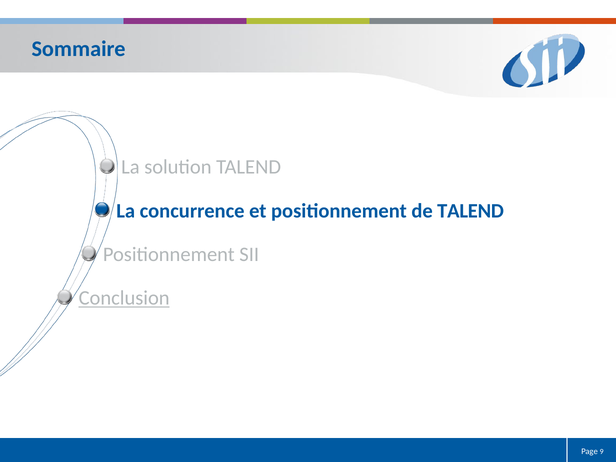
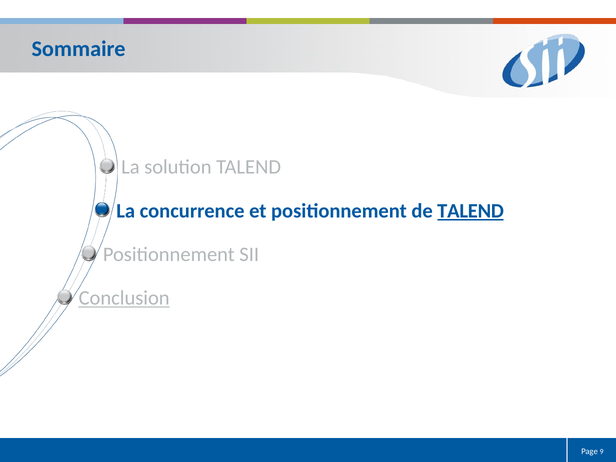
TALEND underline: none -> present (471, 211)
